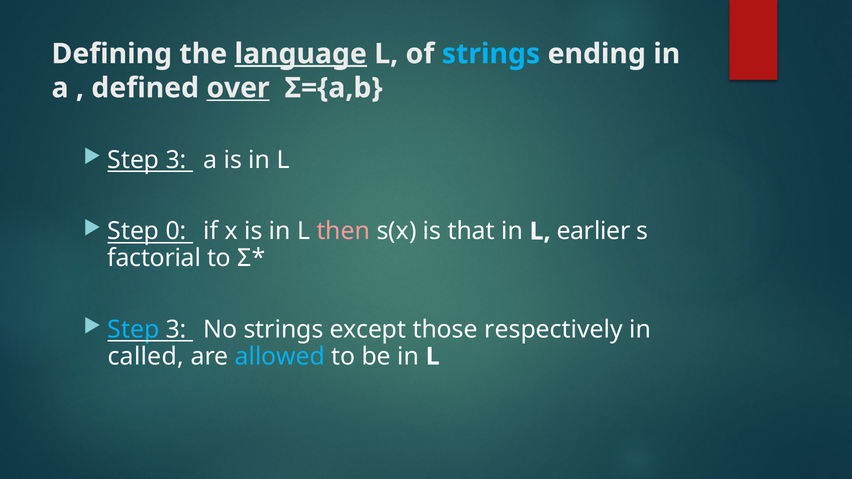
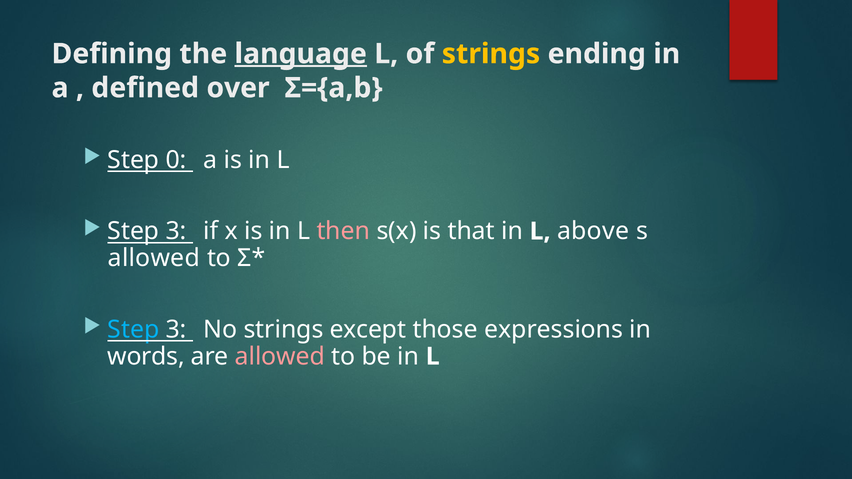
strings colour: light blue -> yellow (491, 54)
over underline: present -> none (238, 88)
3: 3 -> 0 (176, 160)
0: 0 -> 3 (176, 231)
earlier: earlier -> above (593, 231)
factorial: factorial -> allowed (154, 258)
respectively: respectively -> expressions (554, 330)
called: called -> words (146, 357)
allowed colour: light blue -> pink (280, 357)
